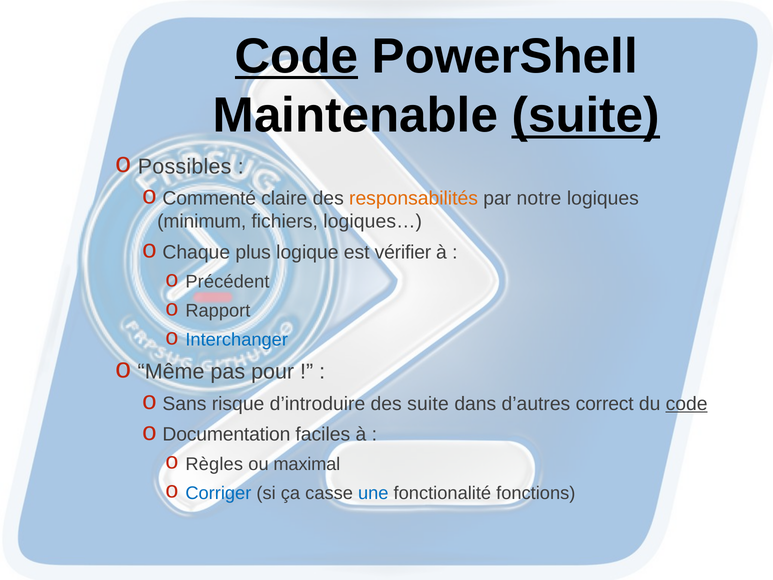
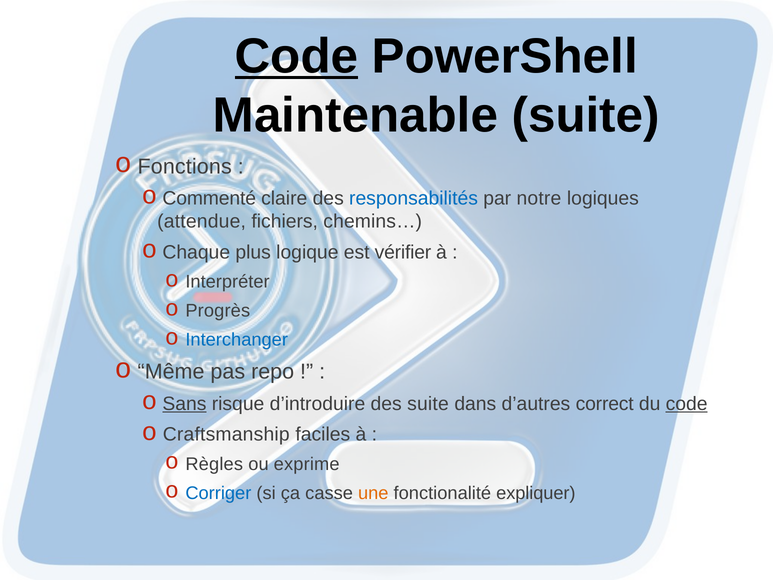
suite underline: present -> none (586, 116)
Possibles: Possibles -> Fonctions (185, 166)
responsabilités colour: orange -> blue (413, 198)
minimum: minimum -> attendue (202, 221)
logiques…: logiques… -> chemins… (373, 221)
Précédent: Précédent -> Interpréter (228, 282)
Rapport: Rapport -> Progrès (218, 311)
pour: pour -> repo (273, 372)
Sans underline: none -> present (184, 404)
Documentation: Documentation -> Craftsmanship (226, 434)
maximal: maximal -> exprime (307, 464)
une colour: blue -> orange (373, 493)
fonctions: fonctions -> expliquer (536, 493)
